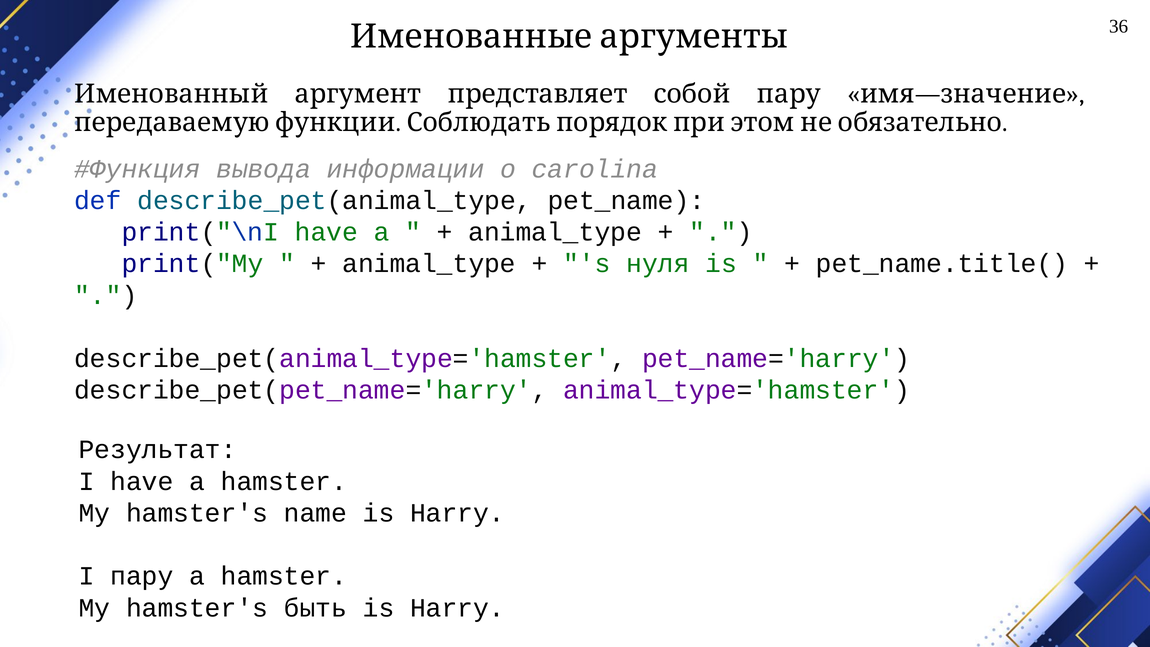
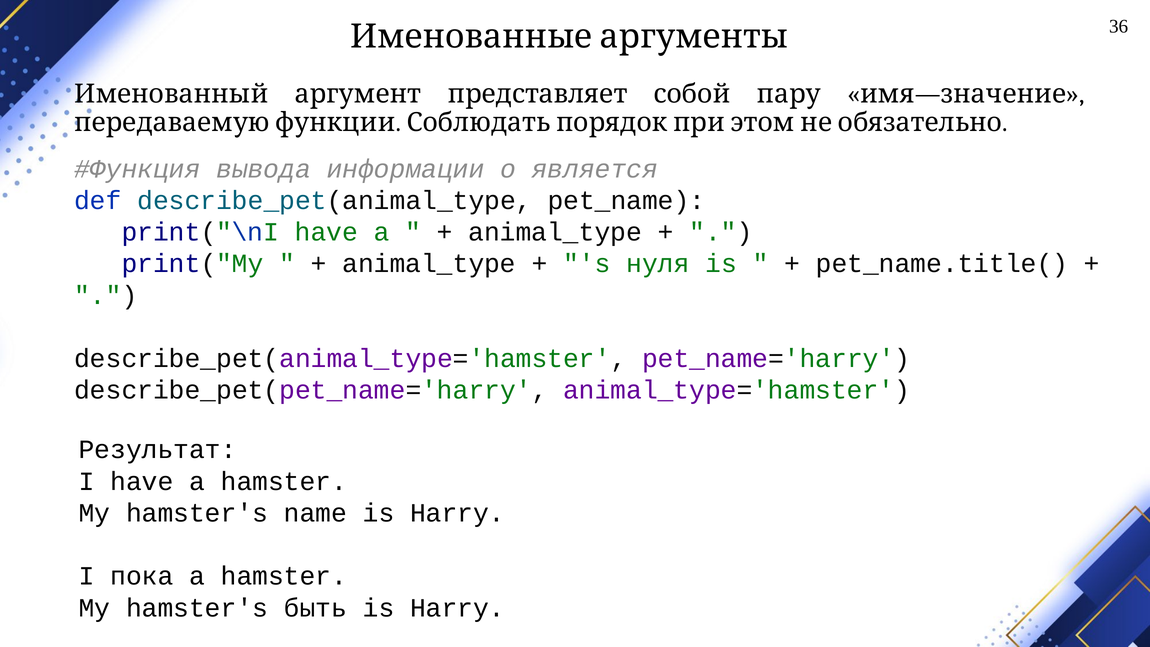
carolina: carolina -> является (595, 169)
I пару: пару -> пока (142, 576)
